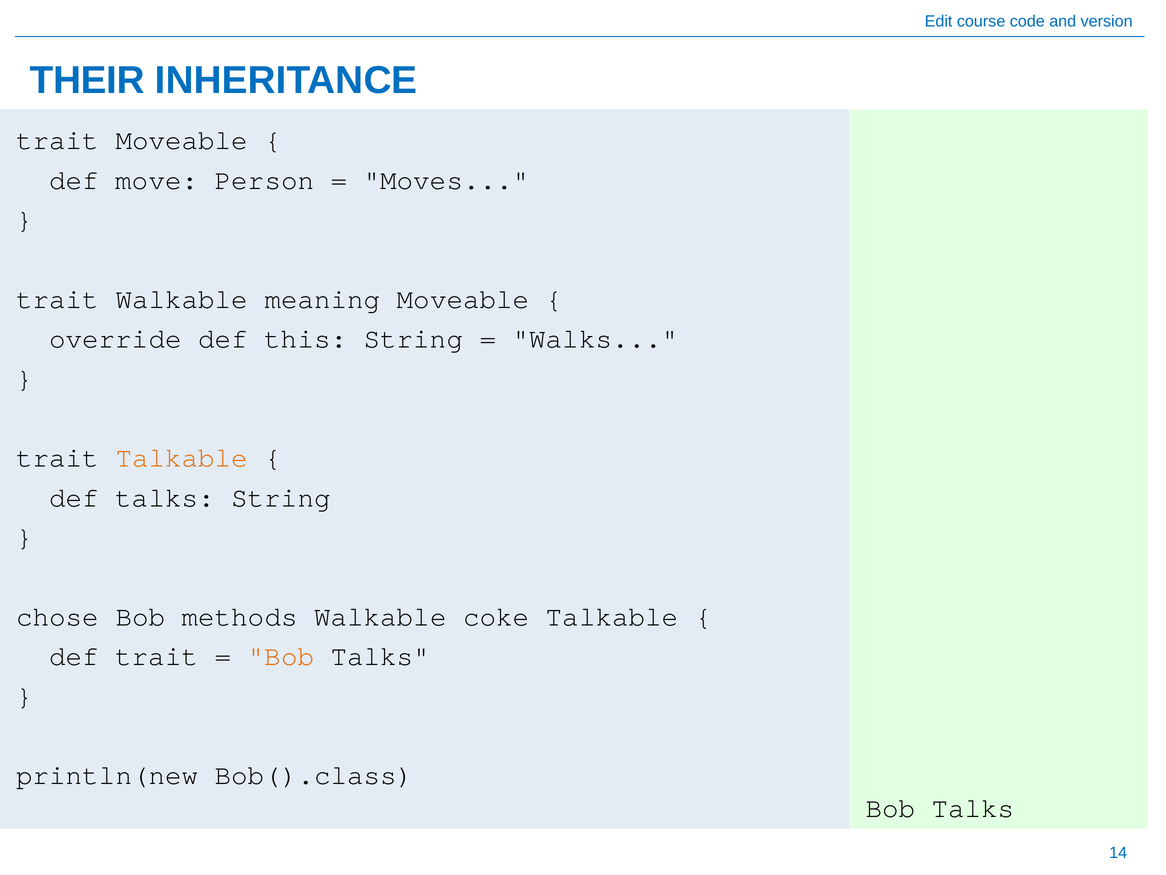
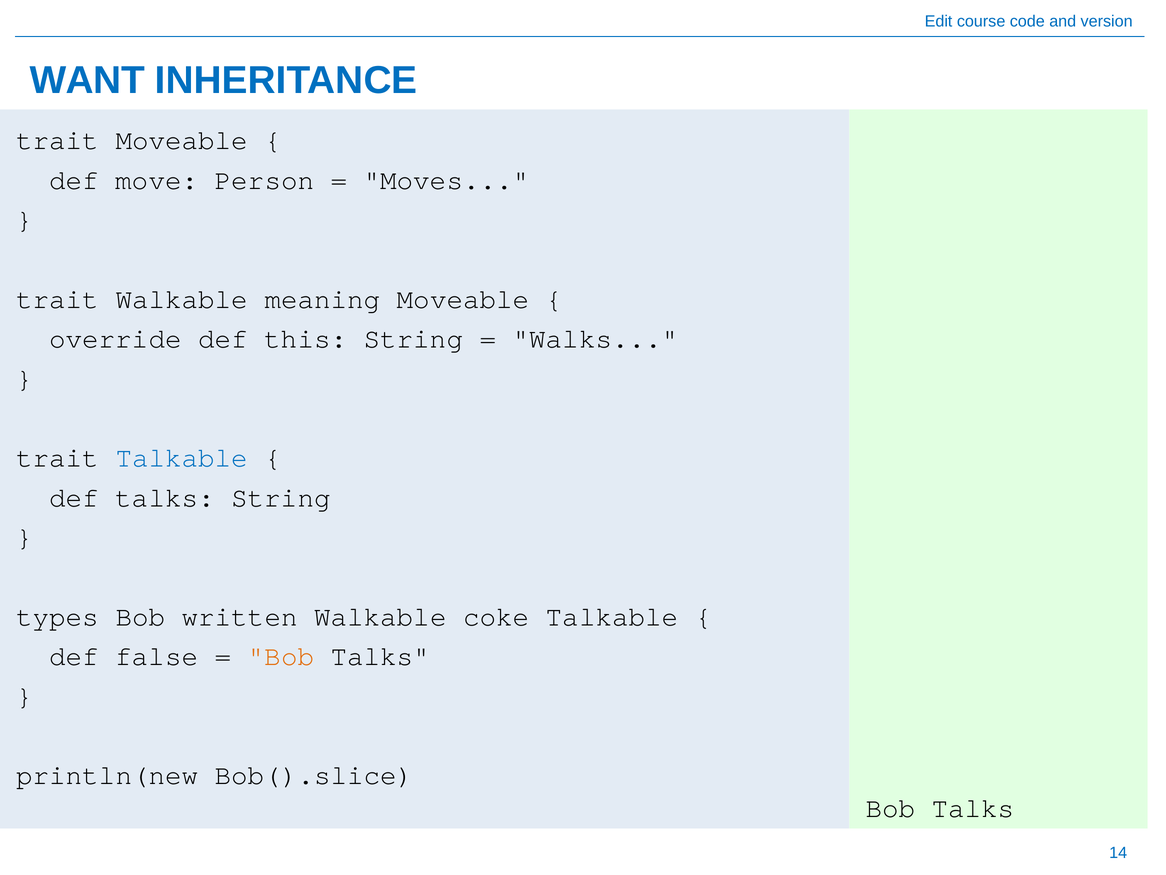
THEIR: THEIR -> WANT (87, 80)
Talkable colour: orange -> blue (182, 458)
chose: chose -> types (58, 616)
methods: methods -> written (240, 616)
def trait: trait -> false (157, 656)
Bob().class: Bob().class -> Bob().slice (314, 775)
